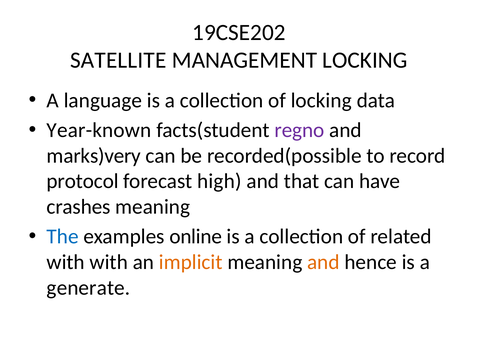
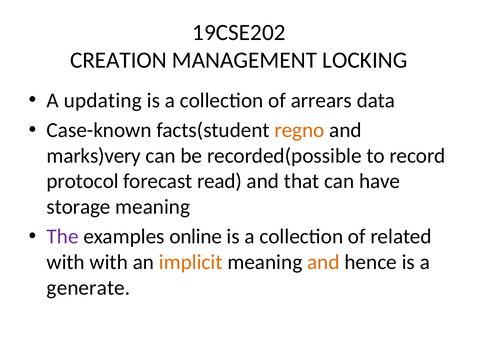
SATELLITE: SATELLITE -> CREATION (118, 60)
language: language -> updating (103, 100)
of locking: locking -> arrears (321, 100)
Year-known: Year-known -> Case-known (99, 130)
regno colour: purple -> orange (299, 130)
high: high -> read (220, 181)
crashes: crashes -> storage (79, 207)
The colour: blue -> purple (63, 236)
